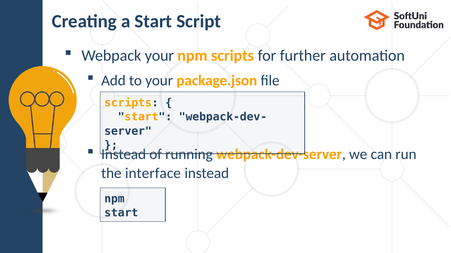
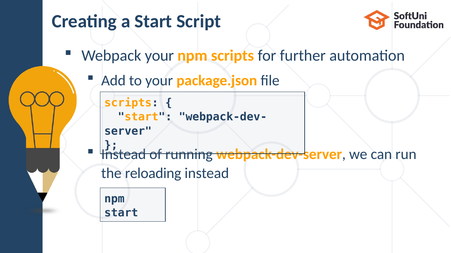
interface: interface -> reloading (153, 174)
